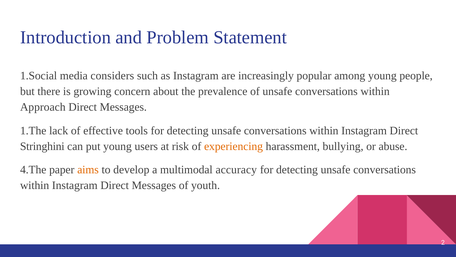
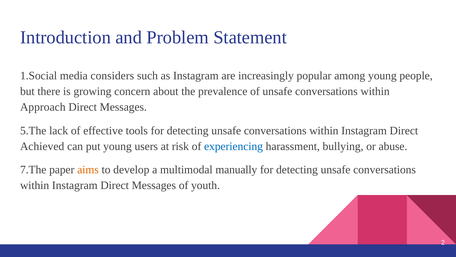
1.The: 1.The -> 5.The (33, 130)
Stringhini: Stringhini -> Achieved (42, 146)
experiencing colour: orange -> blue (234, 146)
4.The: 4.The -> 7.The (33, 169)
accuracy: accuracy -> manually (236, 169)
